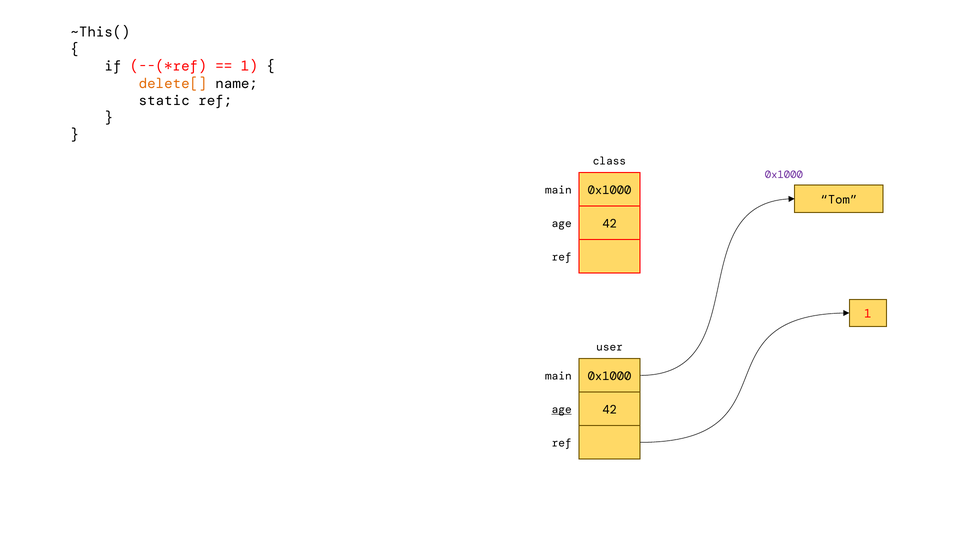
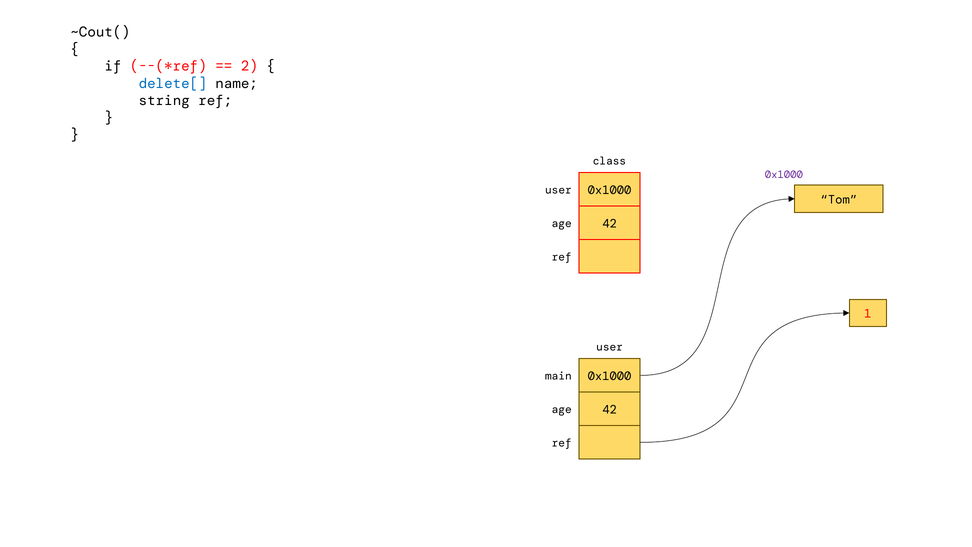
~This(: ~This( -> ~Cout( (100, 32)
1: 1 -> 2 (249, 66)
delete[ colour: orange -> blue (173, 83)
static: static -> string (164, 100)
main: main -> user (558, 190)
age underline: present -> none (562, 409)
